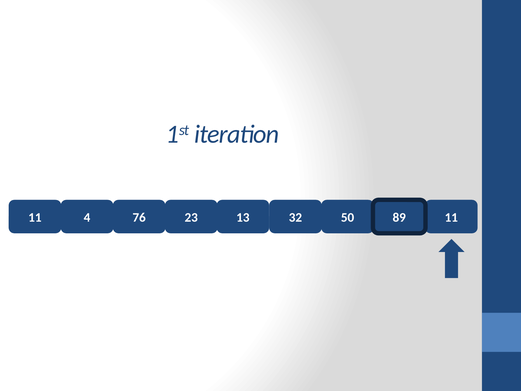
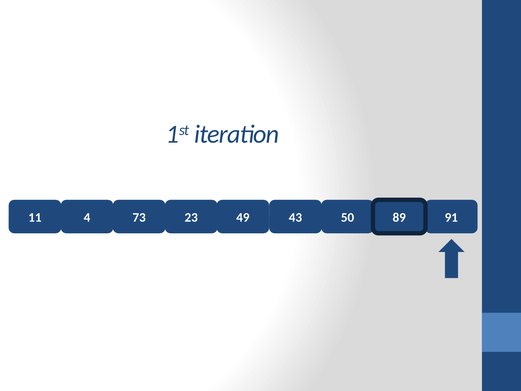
76: 76 -> 73 (139, 217)
13: 13 -> 49 (243, 217)
32: 32 -> 43 (295, 217)
50 11: 11 -> 91 (451, 217)
